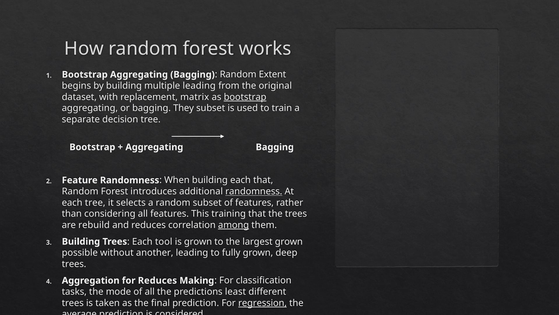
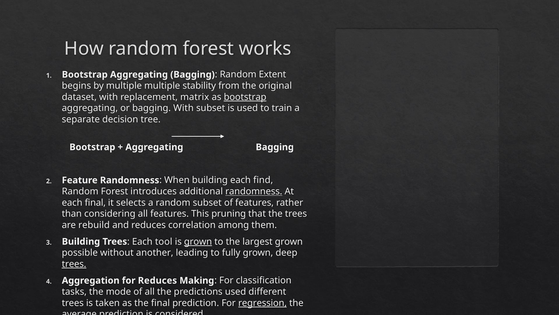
by building: building -> multiple (124, 86)
multiple leading: leading -> stability (199, 86)
bagging They: They -> With (183, 108)
each that: that -> find (263, 180)
each tree: tree -> final (95, 202)
training: training -> pruning (229, 213)
among underline: present -> none (234, 225)
grown underline: none -> present (198, 241)
trees underline: none -> present (74, 264)
predictions least: least -> used (236, 291)
